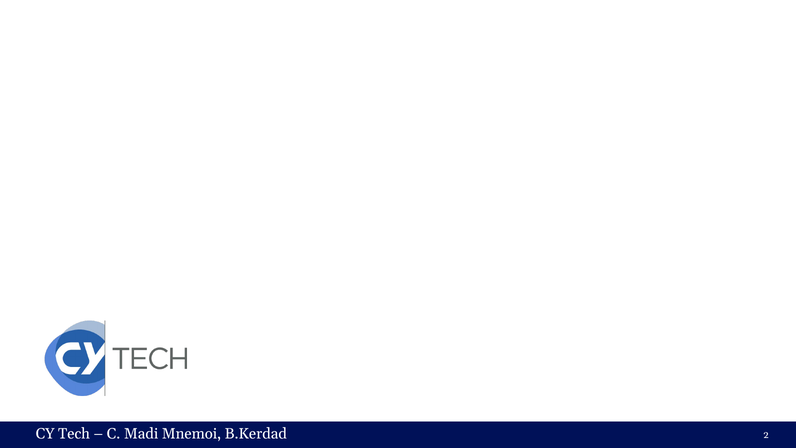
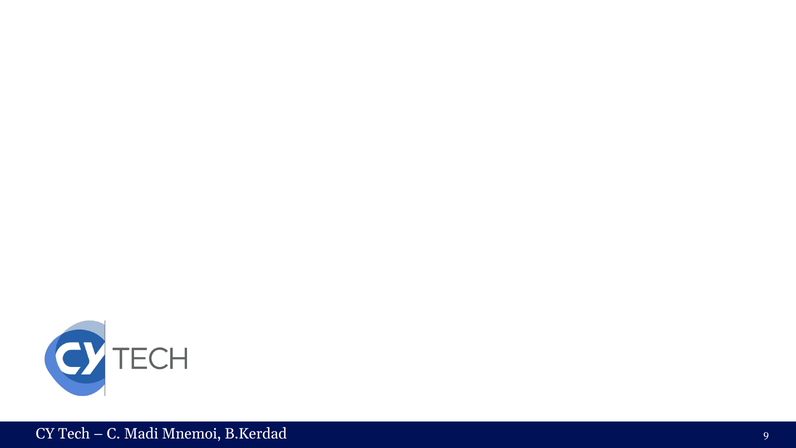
2: 2 -> 9 (766, 435)
